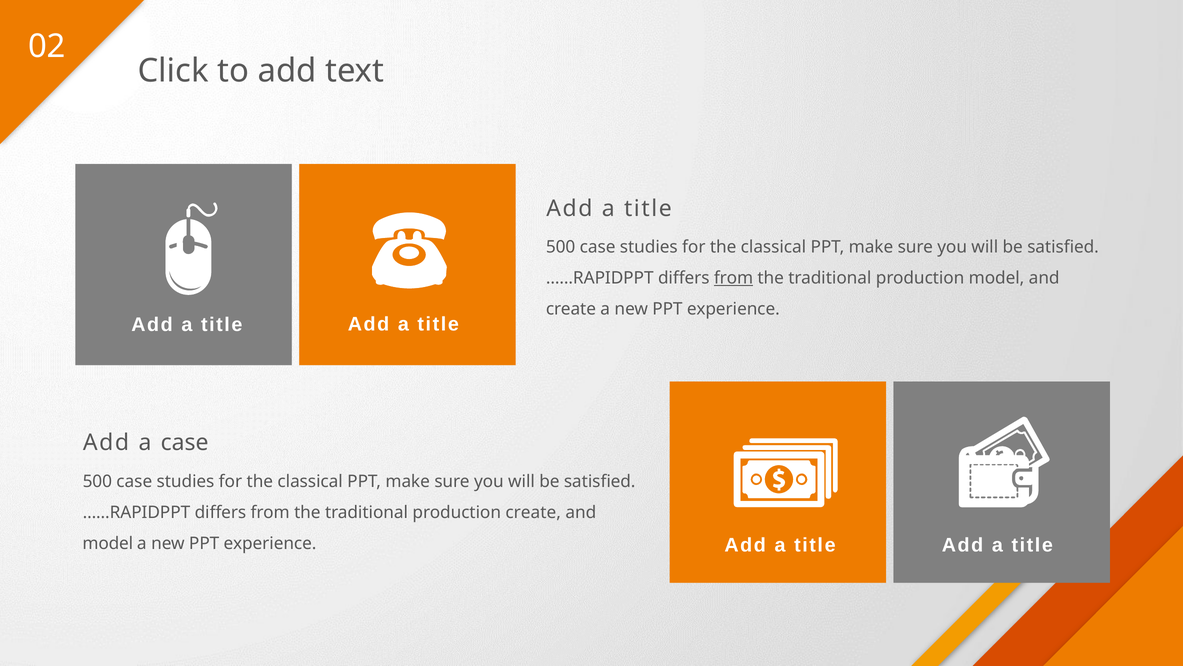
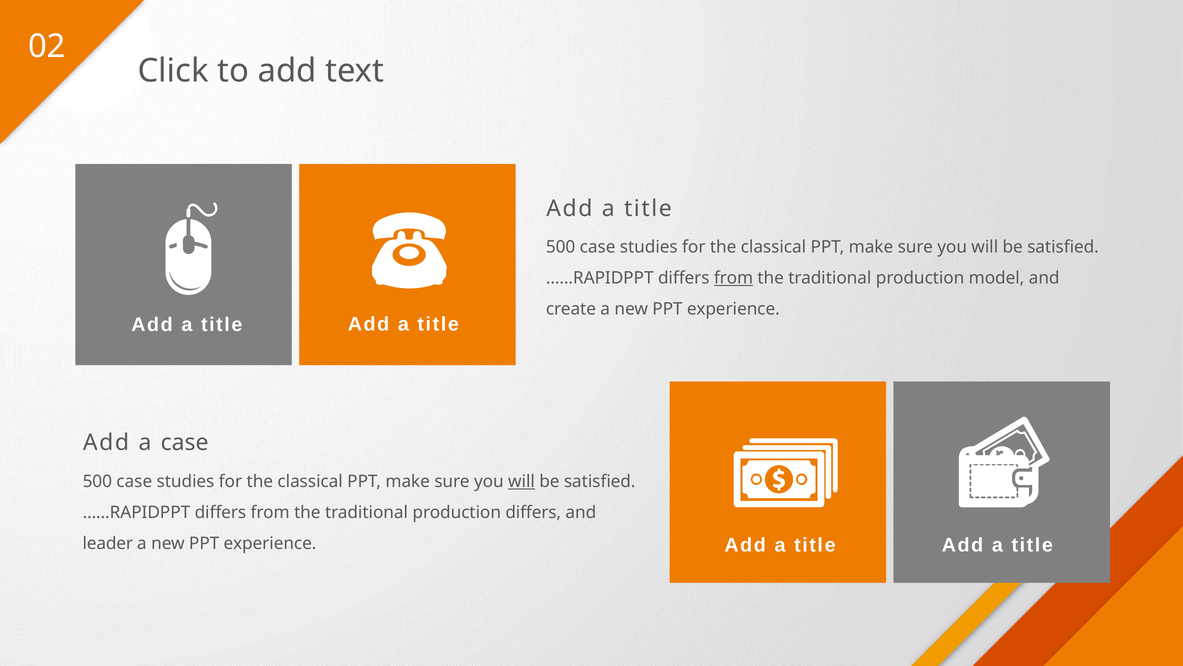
will underline: none -> present (521, 481)
production create: create -> differs (533, 512)
model: model -> leader (108, 543)
